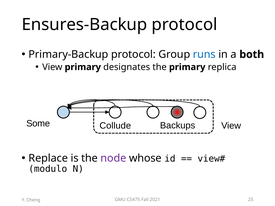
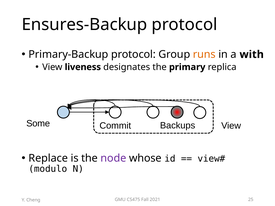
runs colour: blue -> orange (204, 55)
both: both -> with (252, 55)
View primary: primary -> liveness (83, 67)
Collude: Collude -> Commit (115, 126)
